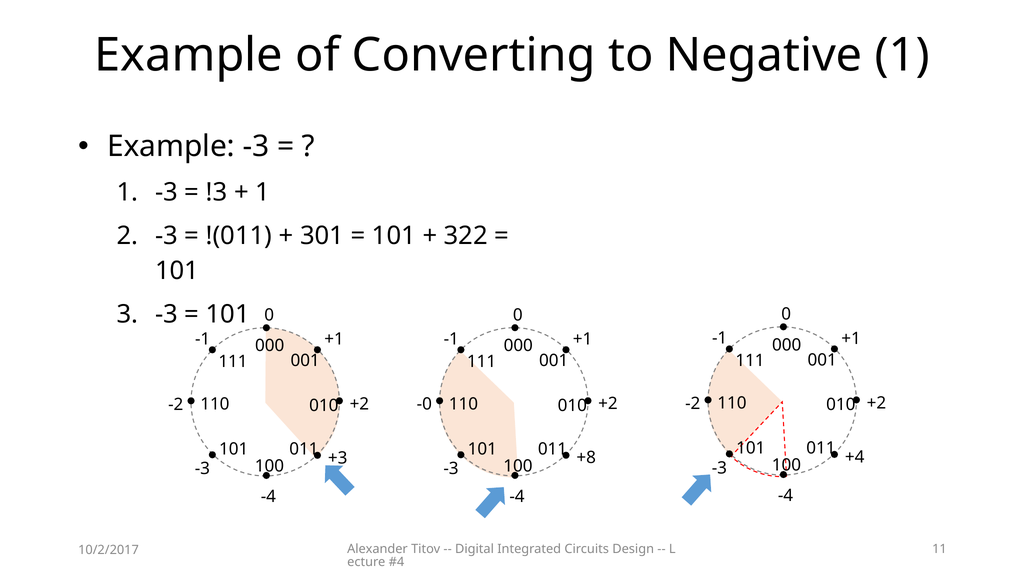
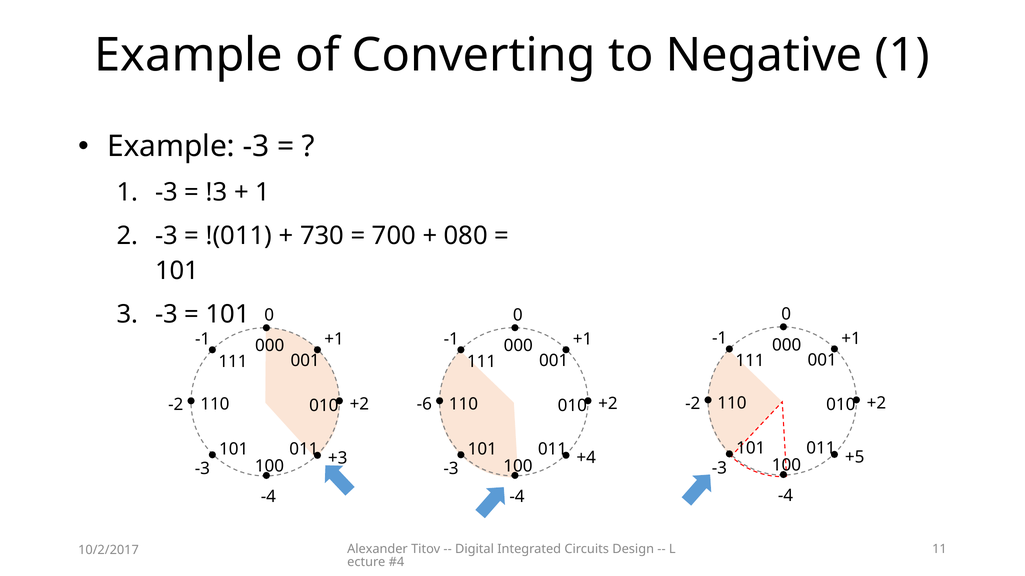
301: 301 -> 730 (322, 236)
101: 101 -> 700 (394, 236)
322: 322 -> 080 (466, 236)
-0: -0 -> -6 (424, 405)
+4: +4 -> +5 (855, 457)
+8: +8 -> +4 (586, 458)
